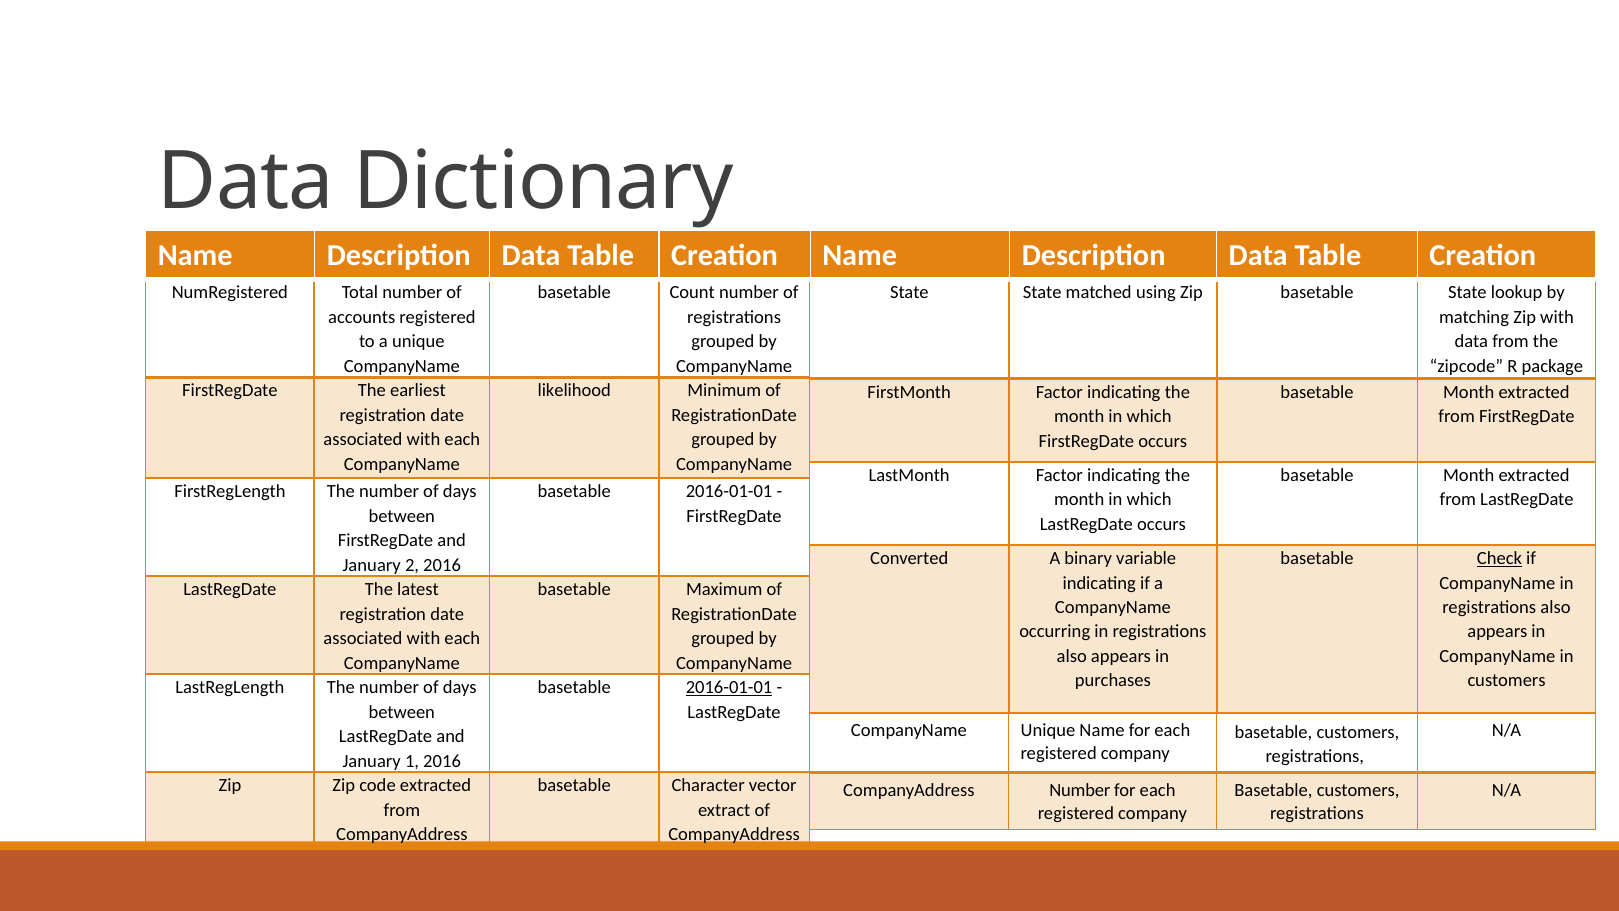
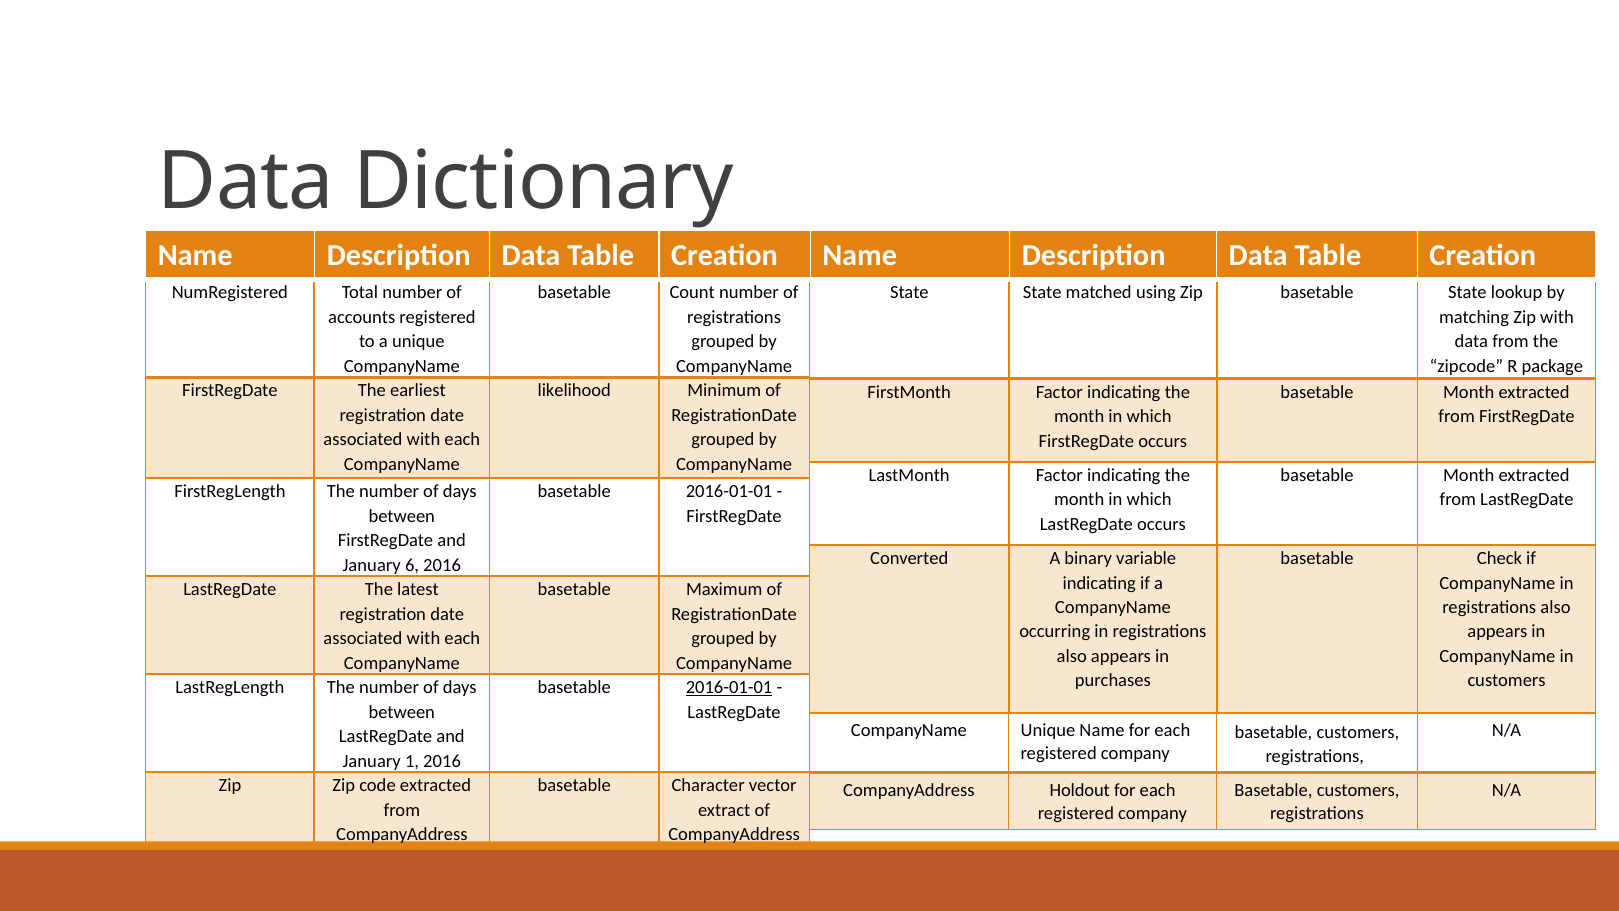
Check underline: present -> none (1499, 558)
2: 2 -> 6 (412, 565)
CompanyAddress Number: Number -> Holdout (1080, 790)
